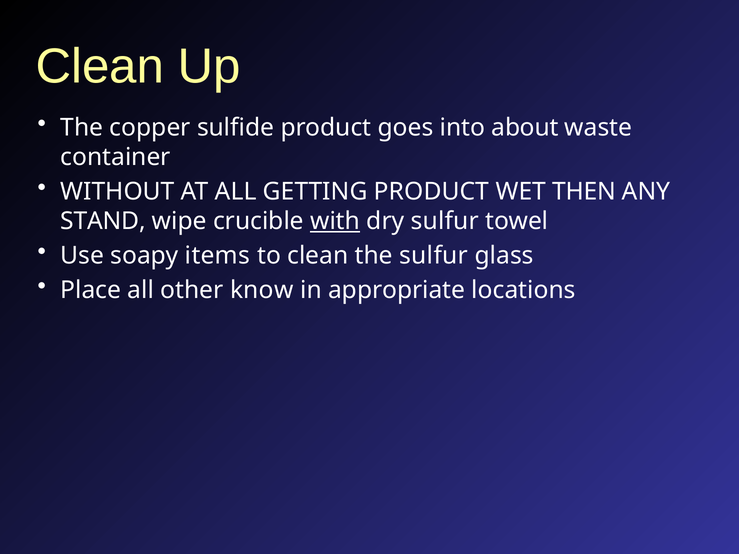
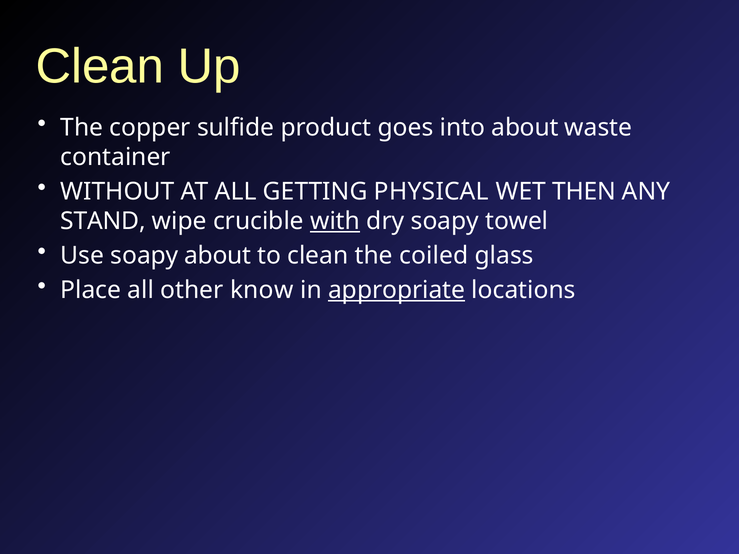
GETTING PRODUCT: PRODUCT -> PHYSICAL (431, 192)
dry sulfur: sulfur -> soapy (445, 221)
soapy items: items -> about (218, 256)
the sulfur: sulfur -> coiled (434, 256)
appropriate underline: none -> present (397, 290)
